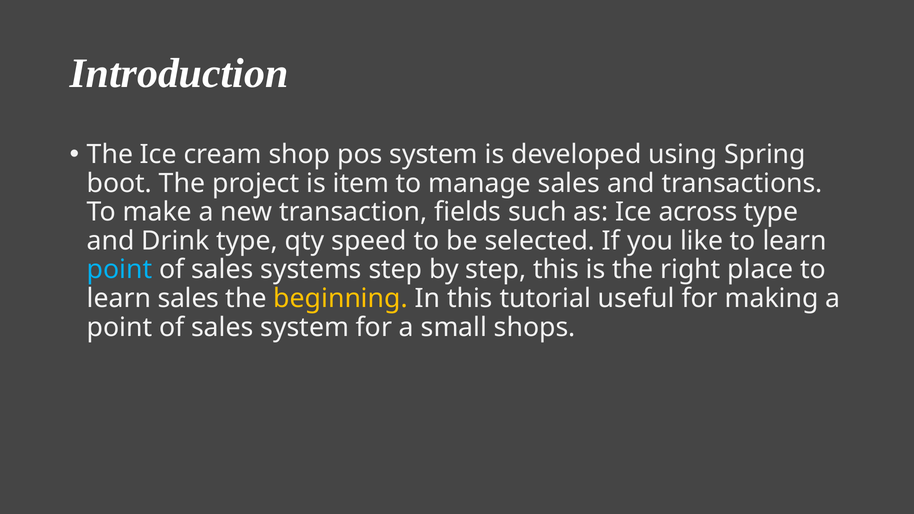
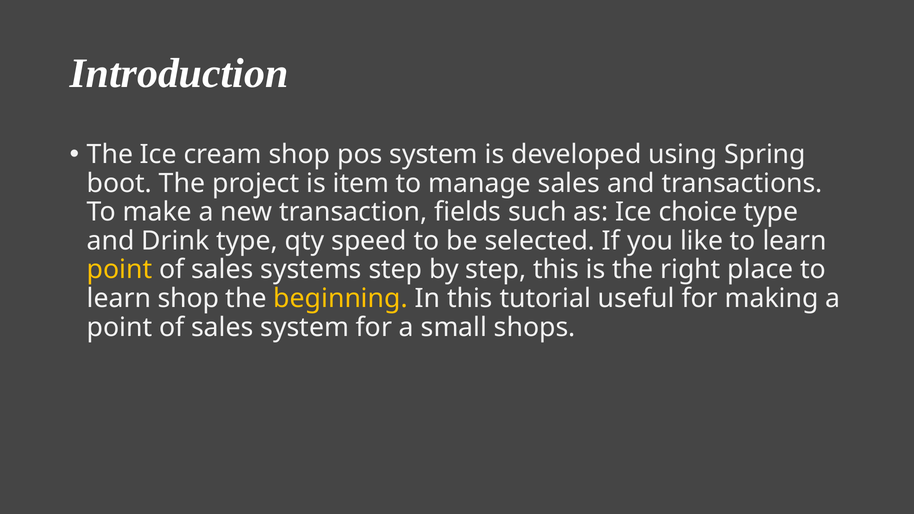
across: across -> choice (698, 212)
point colour: light blue -> yellow (120, 270)
learn sales: sales -> shop (188, 299)
